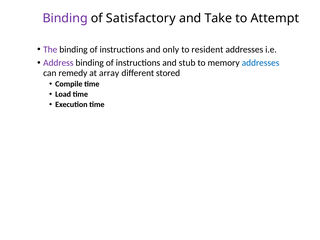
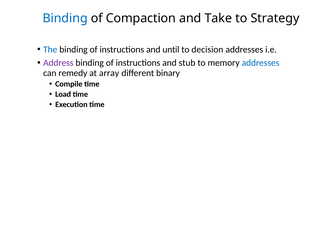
Binding colour: purple -> blue (65, 18)
Satisfactory: Satisfactory -> Compaction (141, 18)
Attempt: Attempt -> Strategy (275, 18)
The colour: purple -> blue (50, 49)
only: only -> until (171, 49)
resident: resident -> decision (207, 49)
stored: stored -> binary (168, 73)
